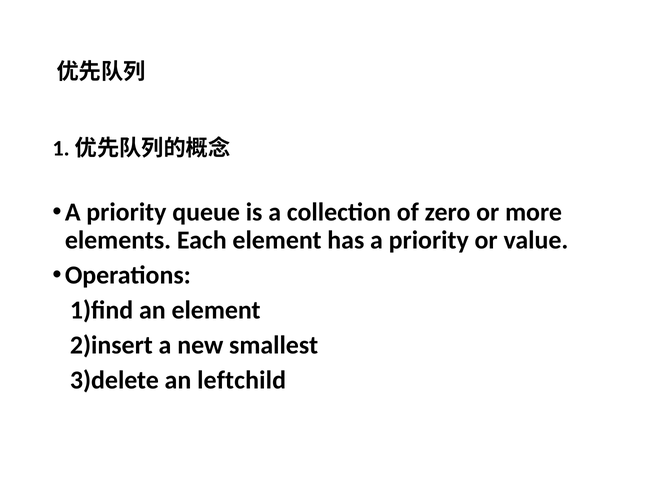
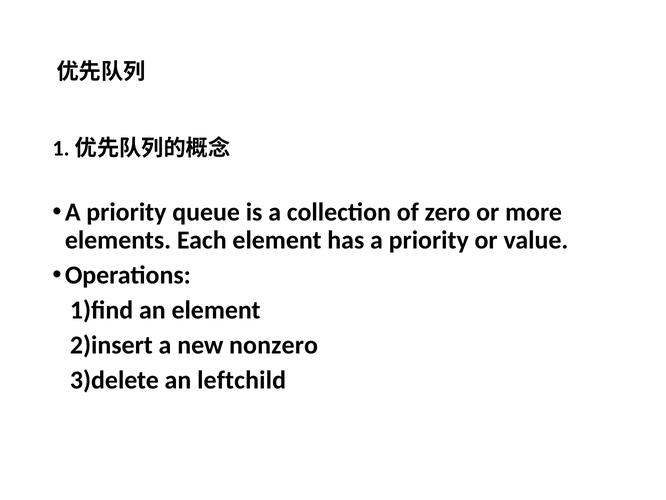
smallest: smallest -> nonzero (274, 345)
